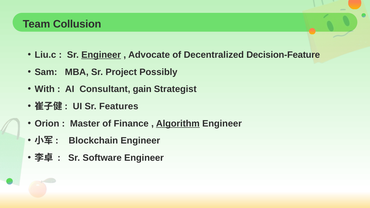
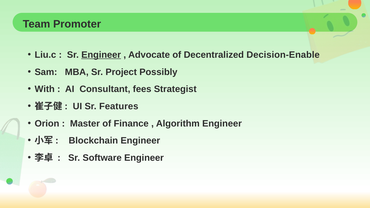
Collusion: Collusion -> Promoter (77, 24)
Decision-Feature: Decision-Feature -> Decision-Enable (283, 55)
gain: gain -> fees (142, 89)
Algorithm underline: present -> none (178, 124)
